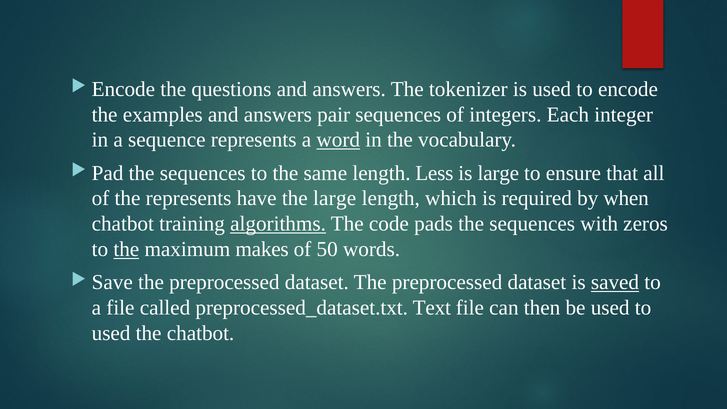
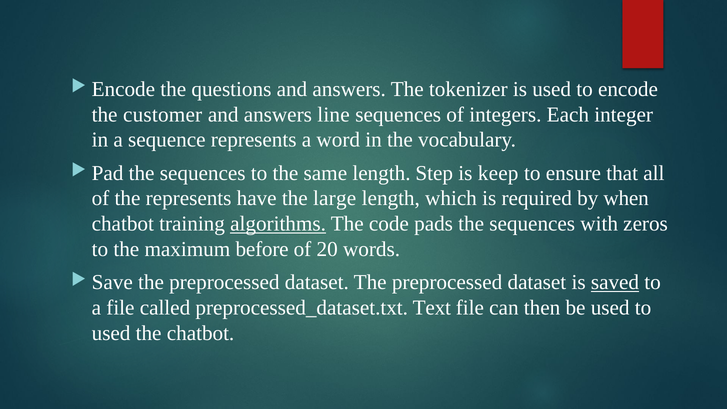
examples: examples -> customer (163, 115)
pair: pair -> line (334, 115)
word underline: present -> none (338, 140)
Less: Less -> Step (434, 173)
is large: large -> keep (498, 173)
the underline: present -> none (126, 249)
makes: makes -> before (262, 249)
50: 50 -> 20 (327, 249)
